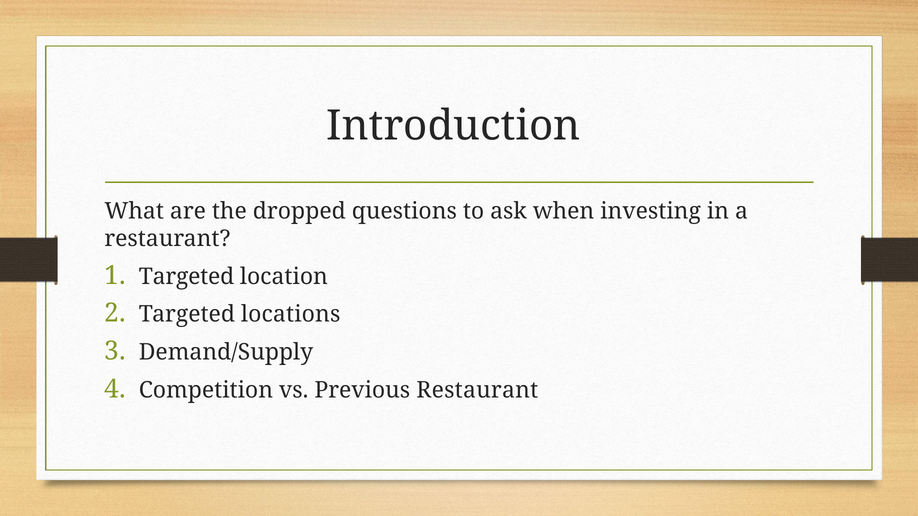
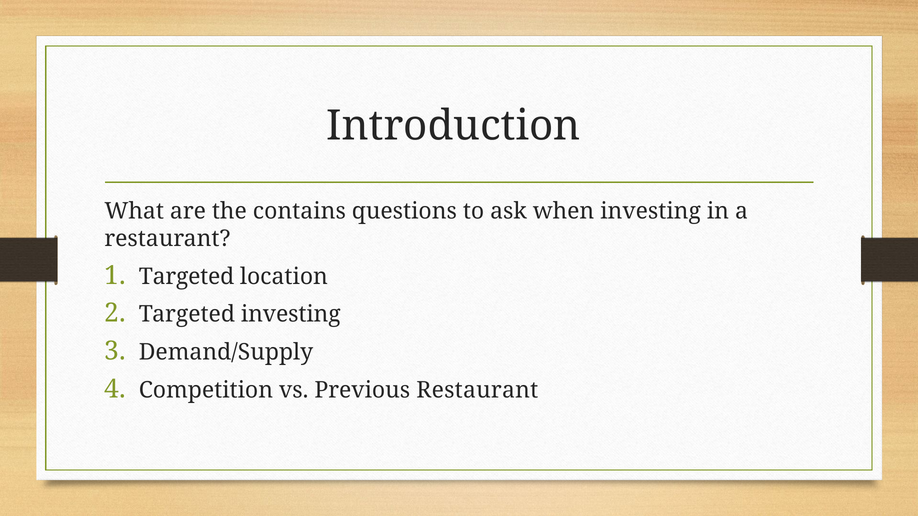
dropped: dropped -> contains (299, 211)
Targeted locations: locations -> investing (291, 315)
